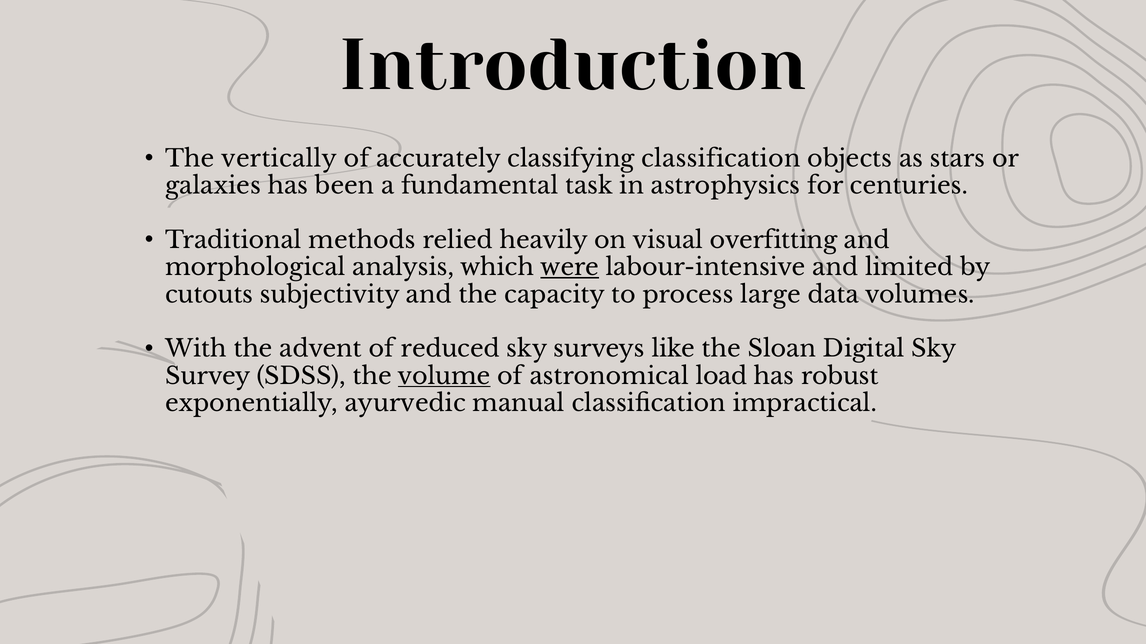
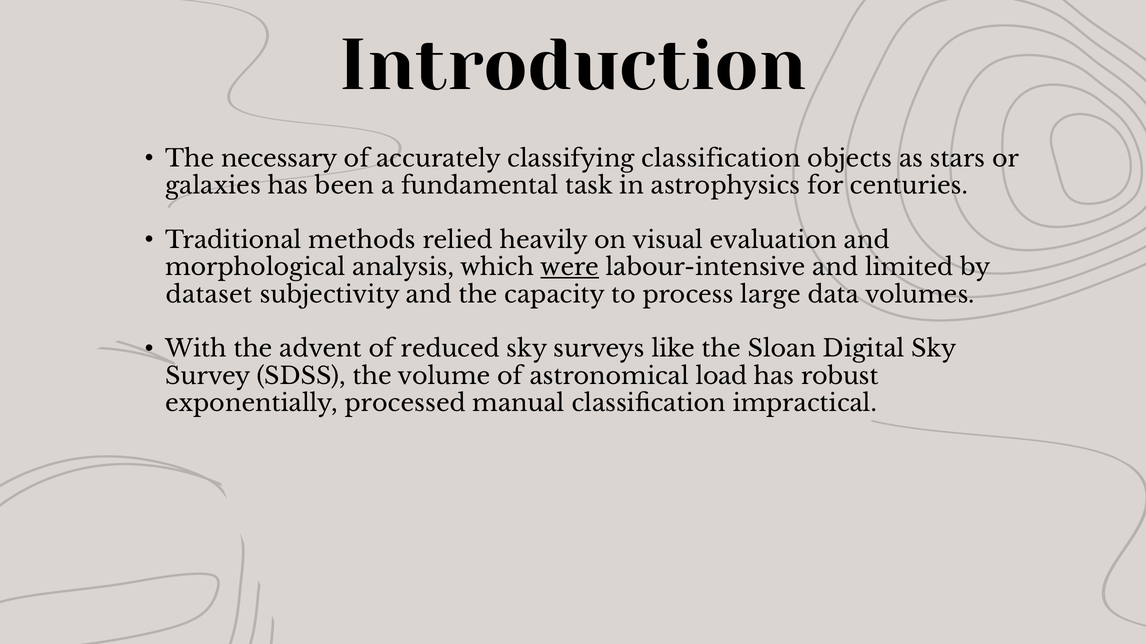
vertically: vertically -> necessary (279, 159)
overfitting: overfitting -> evaluation (773, 241)
cutouts: cutouts -> dataset (209, 295)
volume underline: present -> none (444, 377)
ayurvedic: ayurvedic -> processed (405, 404)
